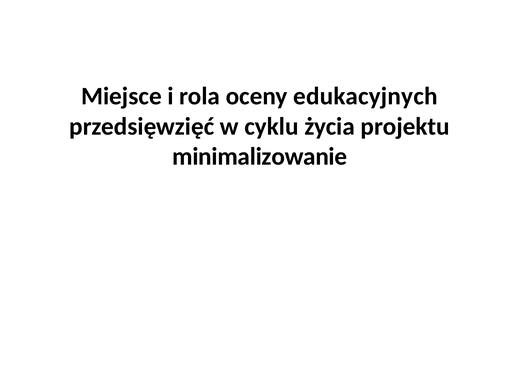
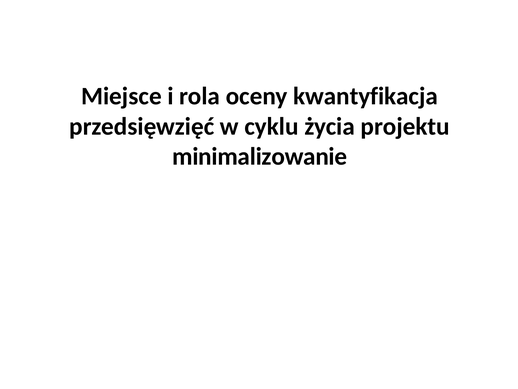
edukacyjnych: edukacyjnych -> kwantyfikacja (365, 96)
